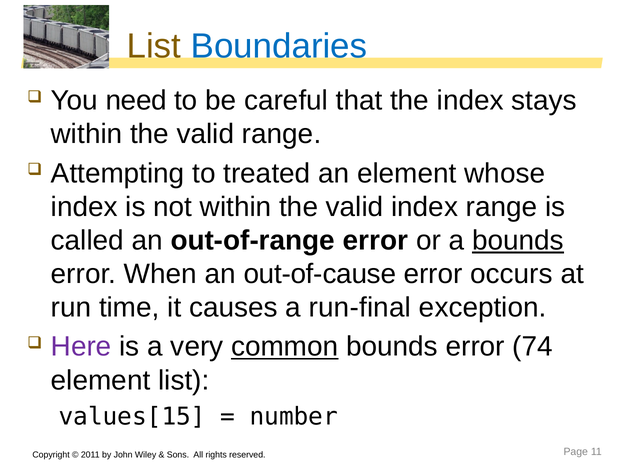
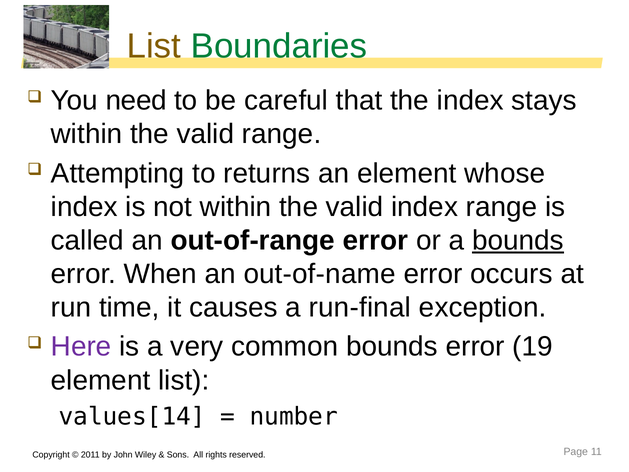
Boundaries colour: blue -> green (279, 46)
treated: treated -> returns (267, 173)
out-of-cause: out-of-cause -> out-of-name (320, 274)
common underline: present -> none (285, 347)
74: 74 -> 19 (533, 347)
values[15: values[15 -> values[14 (132, 416)
